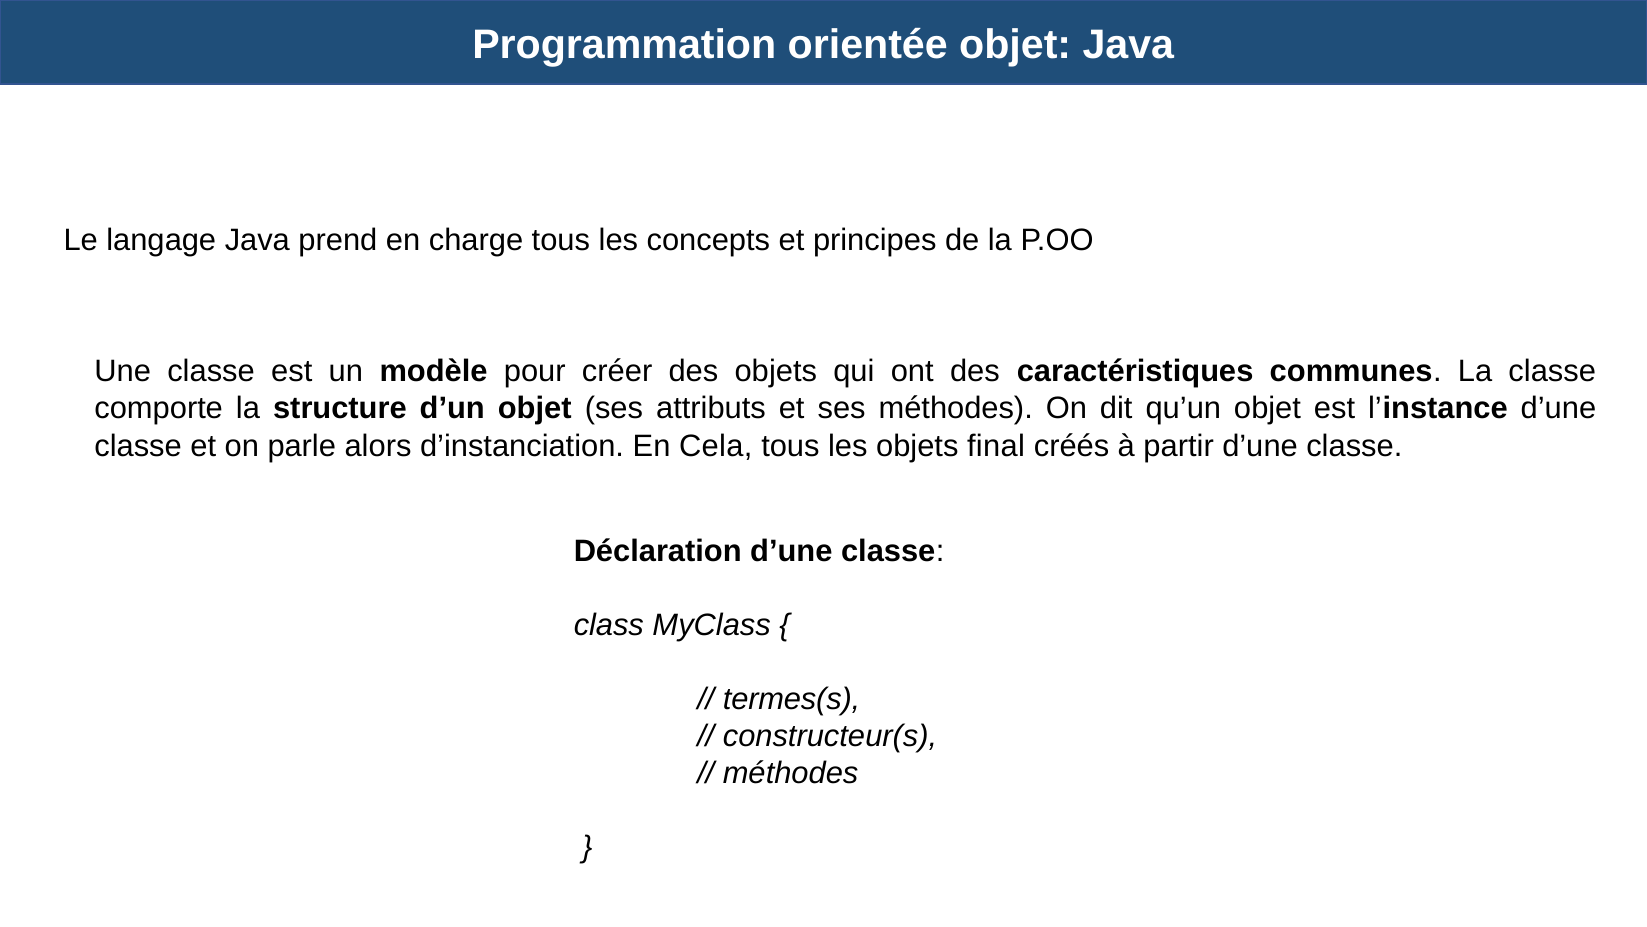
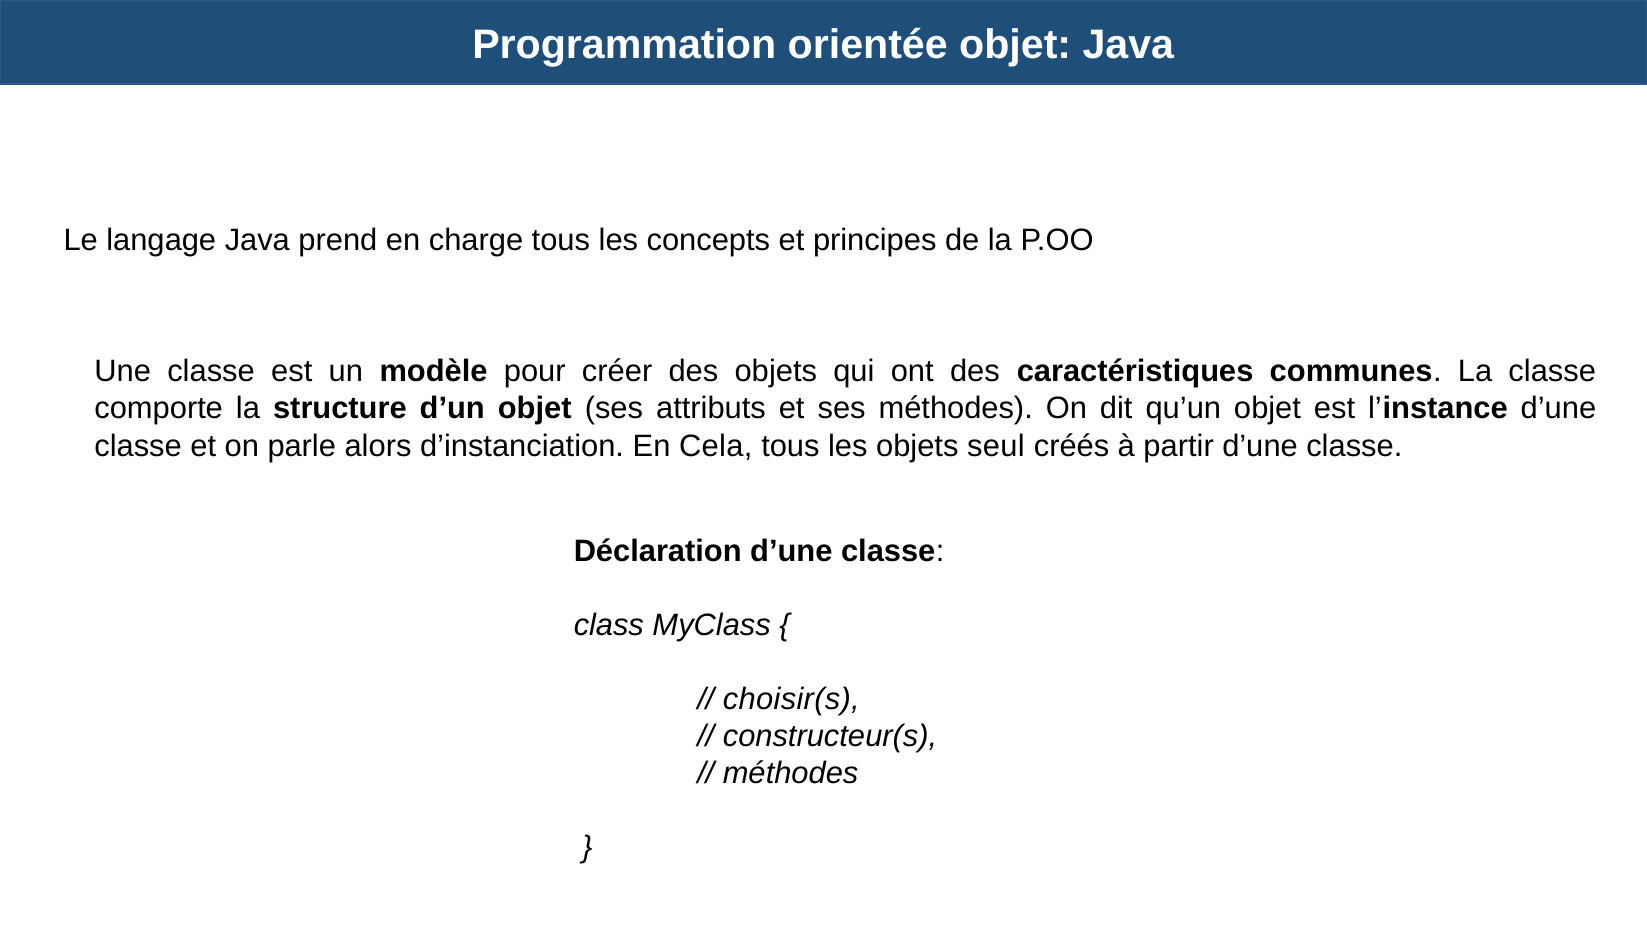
final: final -> seul (996, 446)
termes(s: termes(s -> choisir(s (791, 699)
